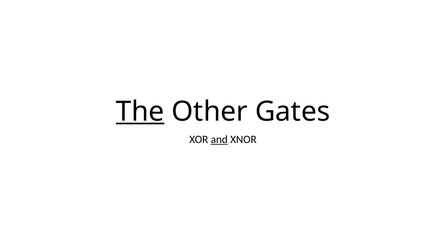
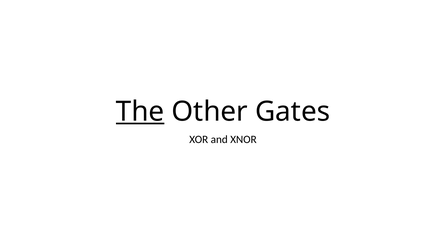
and underline: present -> none (219, 139)
